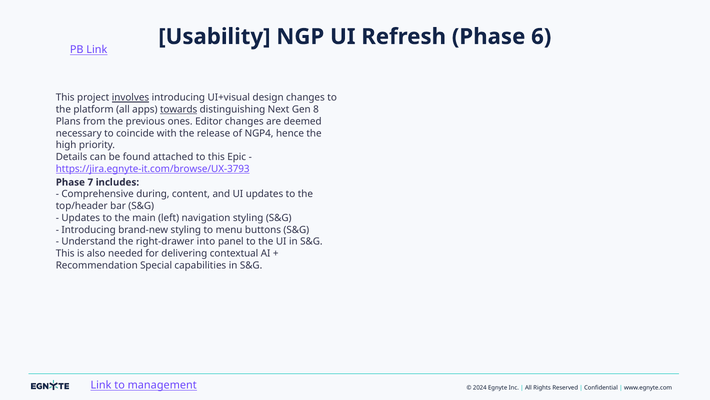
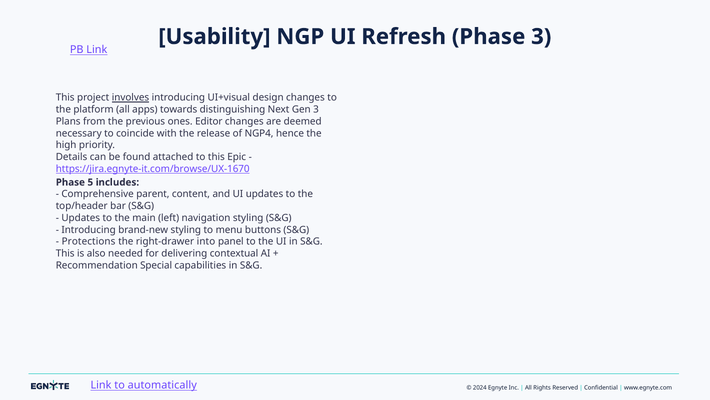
Phase 6: 6 -> 3 (541, 37)
towards underline: present -> none (179, 109)
Gen 8: 8 -> 3 (316, 109)
https://jira.egnyte-it.com/browse/UX-3793: https://jira.egnyte-it.com/browse/UX-3793 -> https://jira.egnyte-it.com/browse/UX-1670 (153, 169)
7: 7 -> 5 (90, 182)
during: during -> parent (153, 194)
Understand: Understand -> Protections (89, 241)
management: management -> automatically (162, 385)
